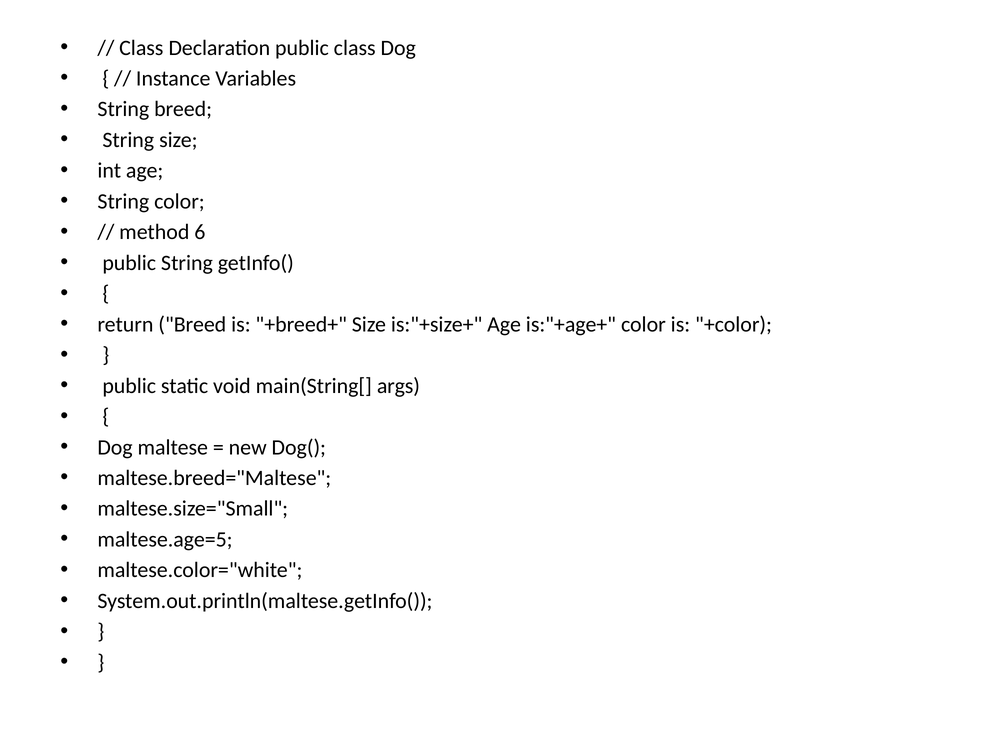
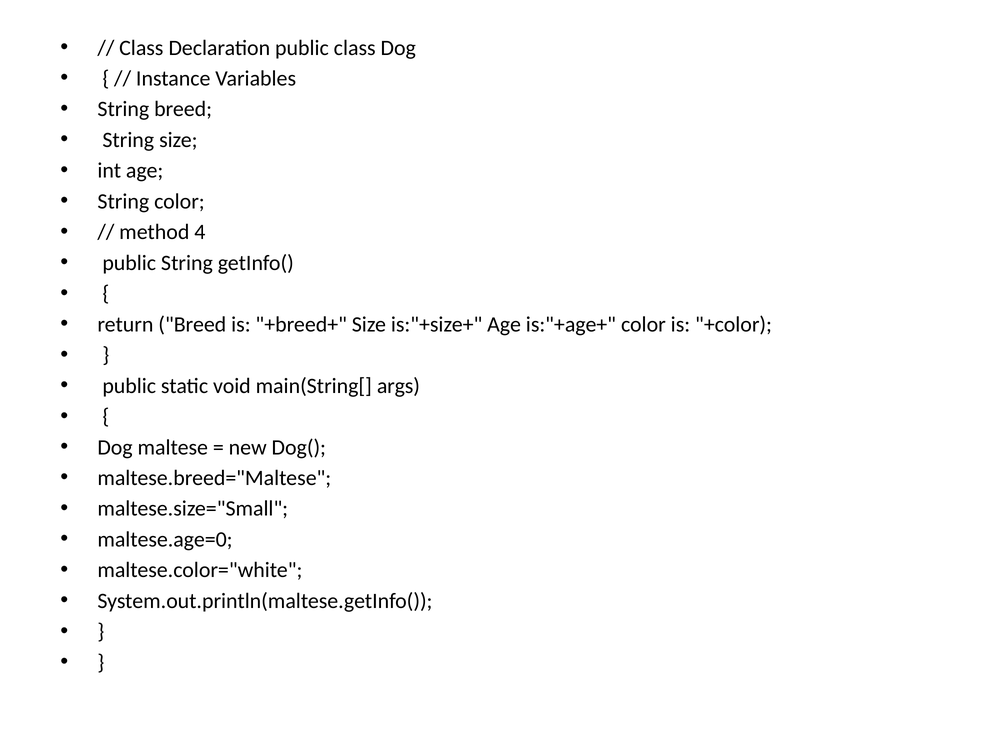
6: 6 -> 4 (200, 232)
maltese.age=5: maltese.age=5 -> maltese.age=0 (165, 539)
